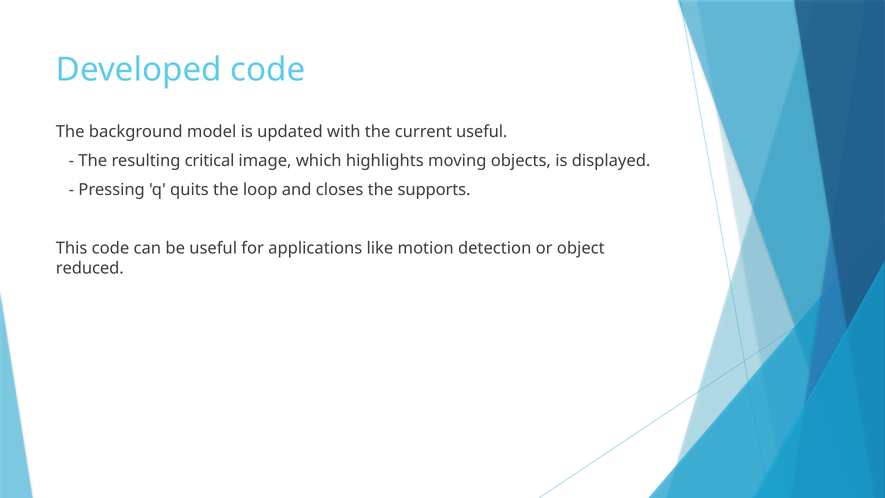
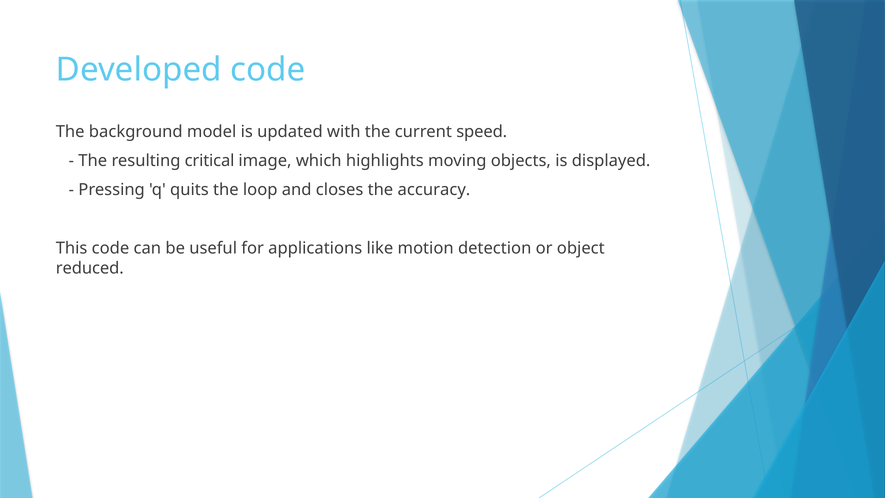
current useful: useful -> speed (482, 132)
supports: supports -> accuracy (434, 190)
